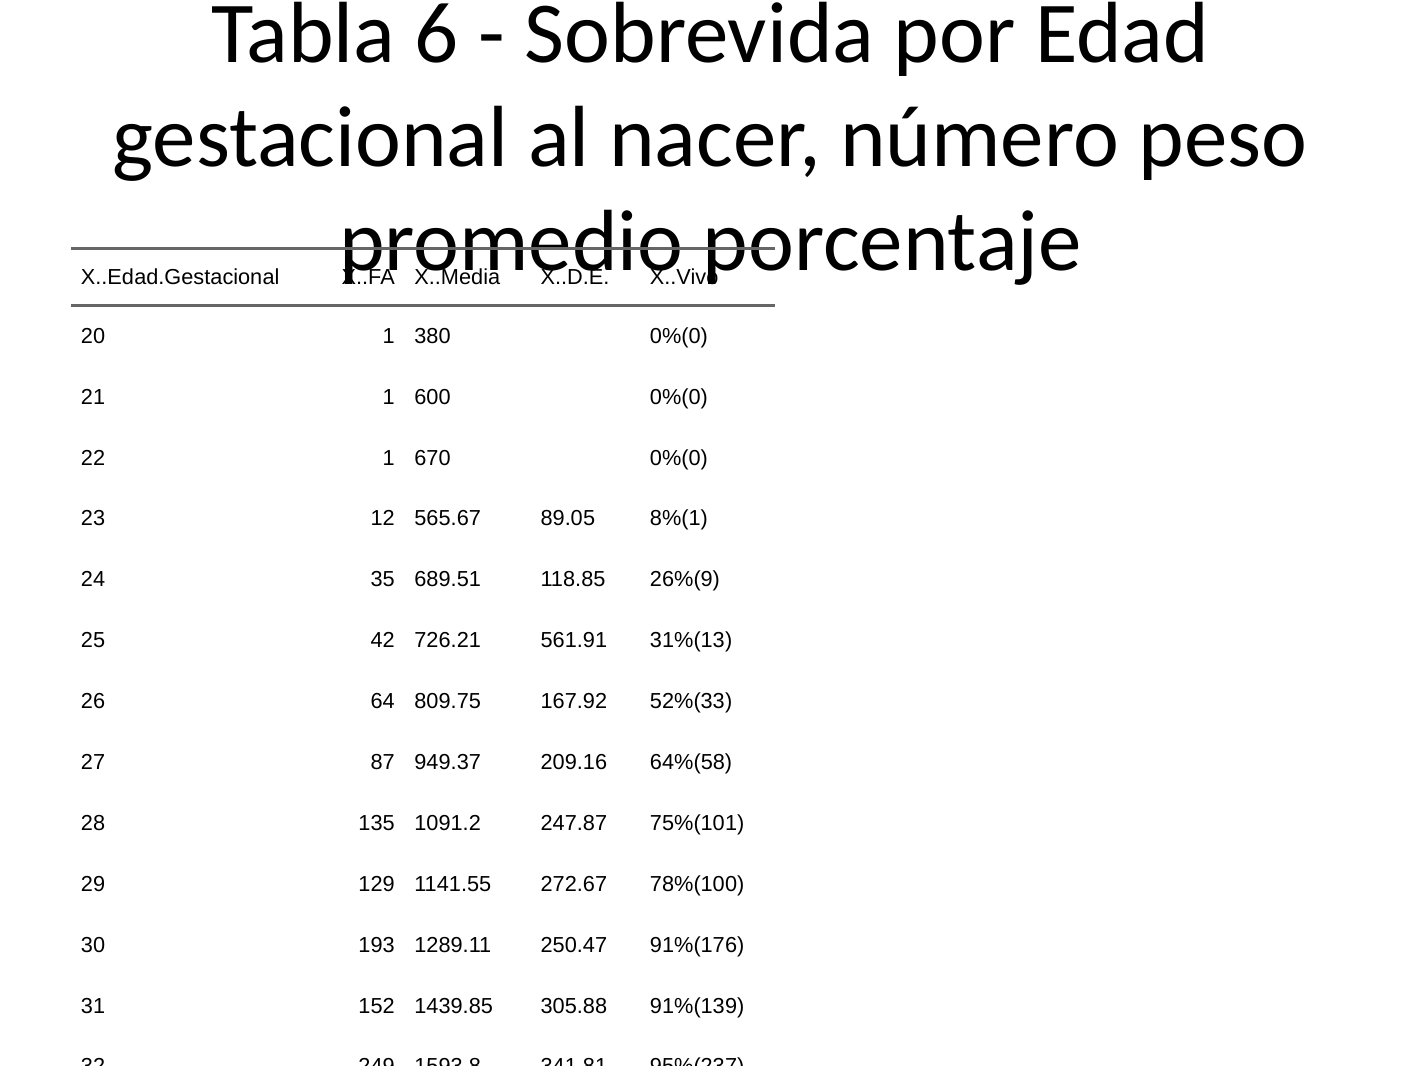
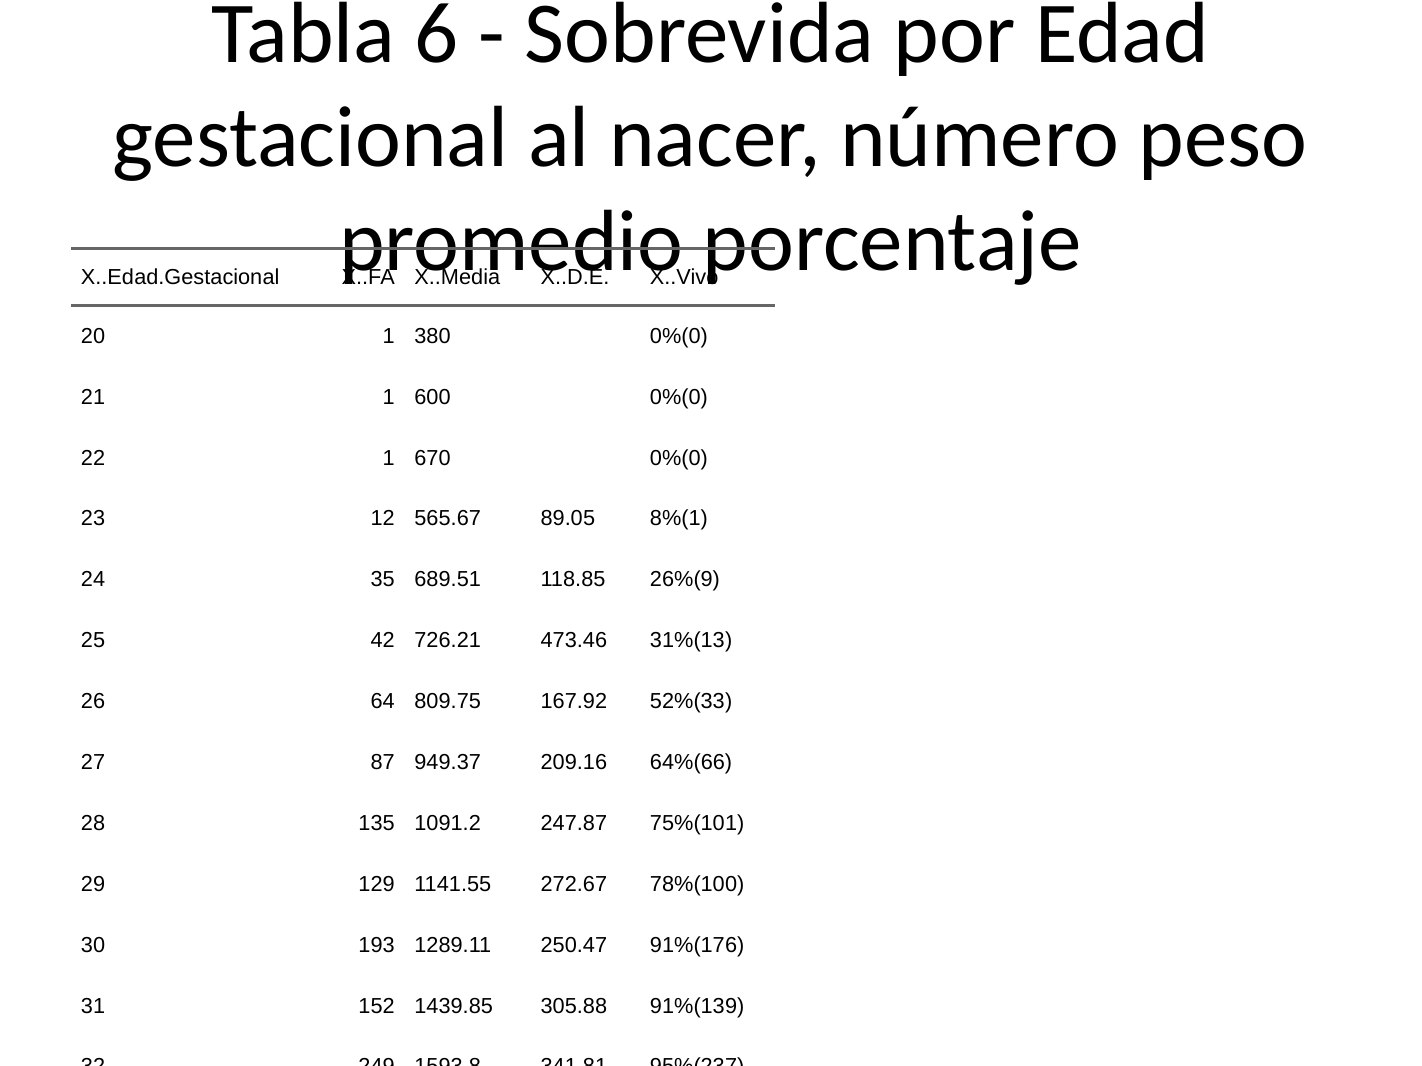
561.91: 561.91 -> 473.46 (574, 641)
64%(58: 64%(58 -> 64%(66 (691, 763)
